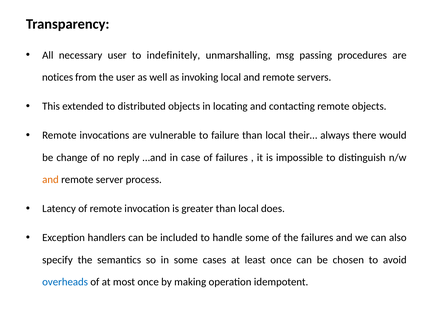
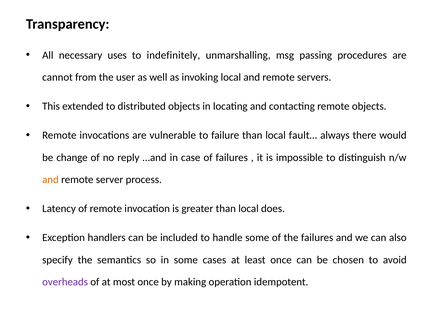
necessary user: user -> uses (117, 55)
notices: notices -> cannot (57, 77)
their…: their… -> fault… (303, 135)
overheads colour: blue -> purple (65, 282)
